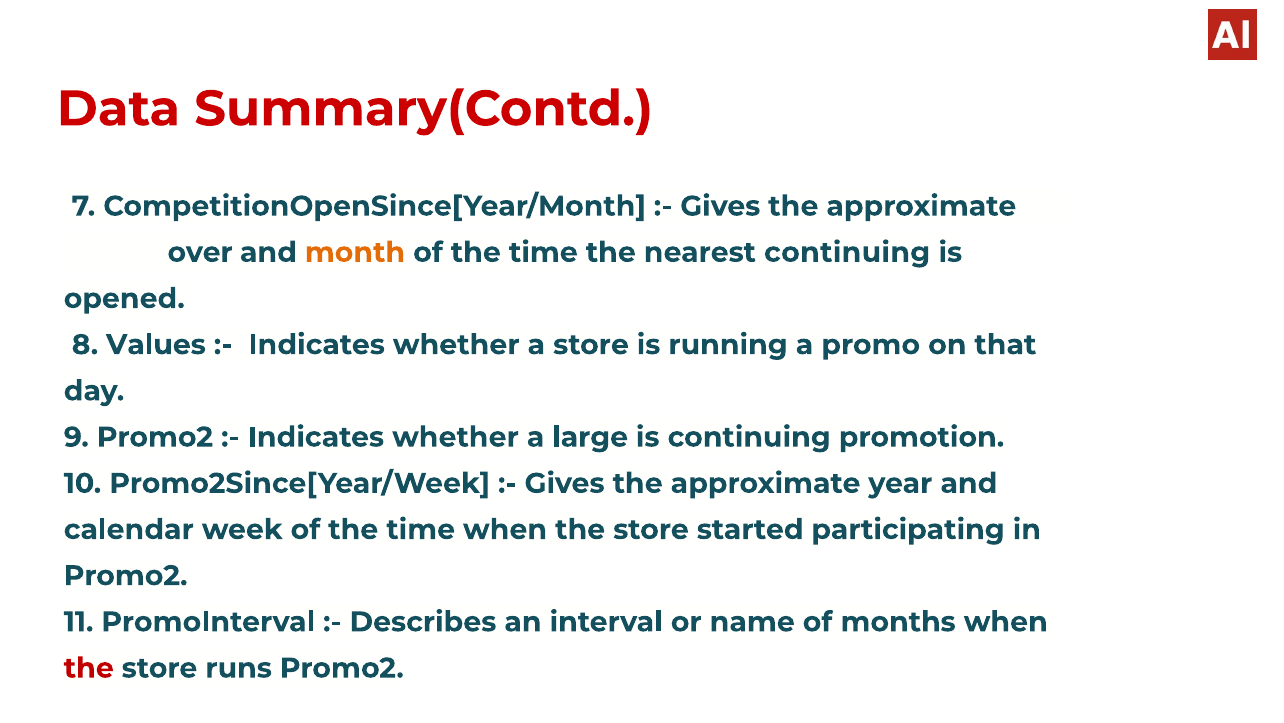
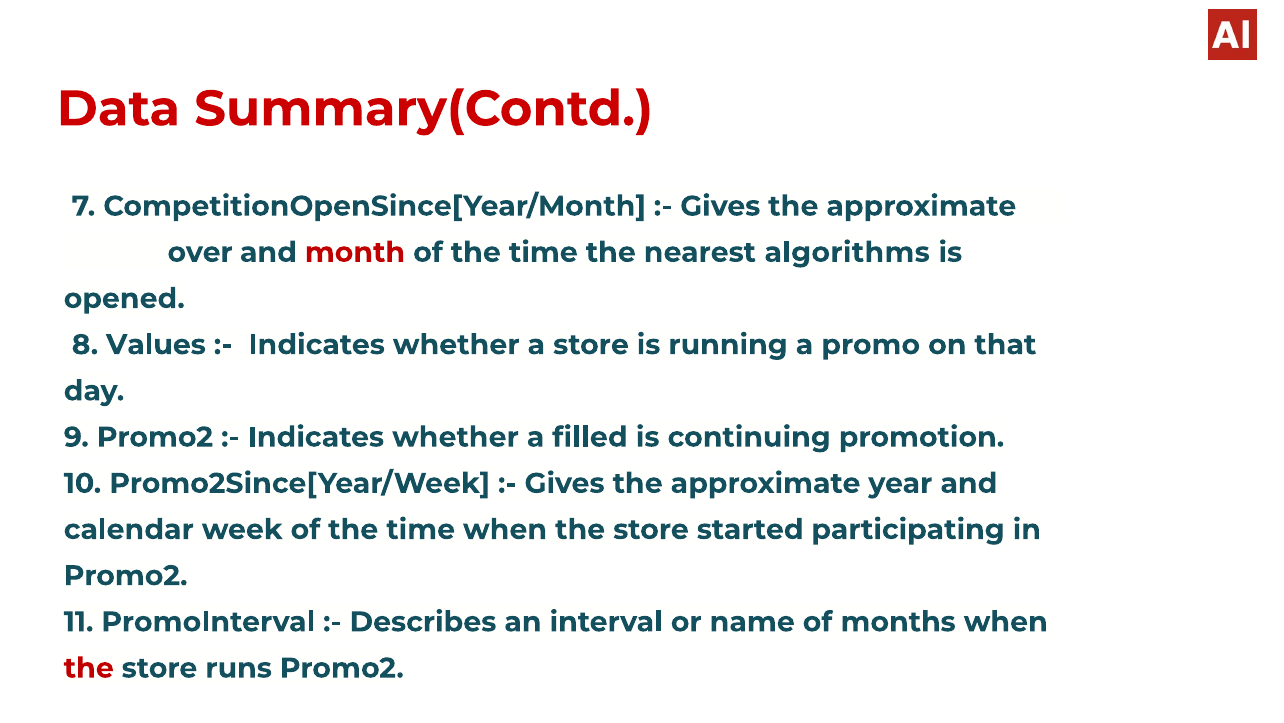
month colour: orange -> red (355, 252)
nearest continuing: continuing -> algorithms (847, 252)
large: large -> filled (590, 437)
